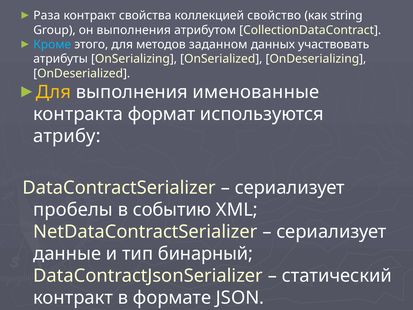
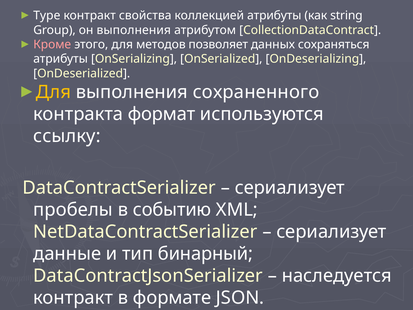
Раза: Раза -> Type (47, 16)
коллекцией свойство: свойство -> атрибуты (274, 16)
Кроме colour: light blue -> pink (52, 44)
заданном: заданном -> позволяет (218, 44)
участвовать: участвовать -> сохраняться (334, 44)
именованные: именованные -> сохраненного (256, 92)
атрибу: атрибу -> ссылку (67, 136)
статический: статический -> наследуется (337, 276)
